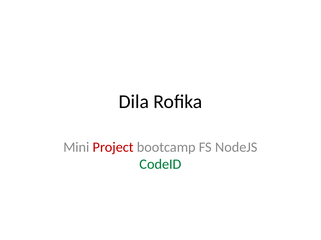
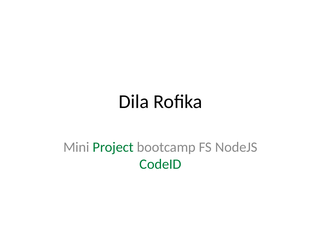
Project colour: red -> green (113, 148)
